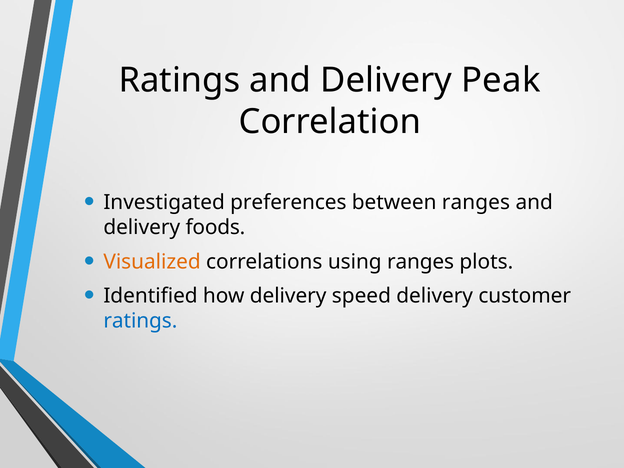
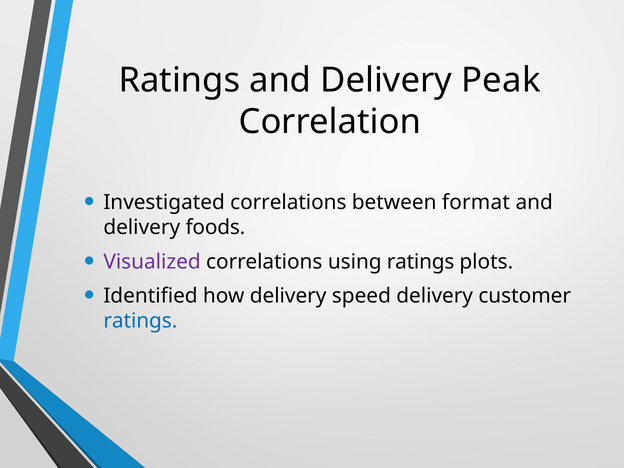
Investigated preferences: preferences -> correlations (288, 202)
between ranges: ranges -> format (476, 202)
Visualized colour: orange -> purple (152, 262)
using ranges: ranges -> ratings (421, 262)
